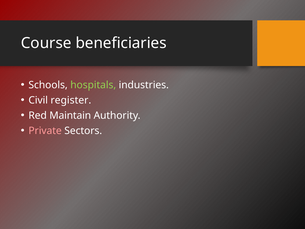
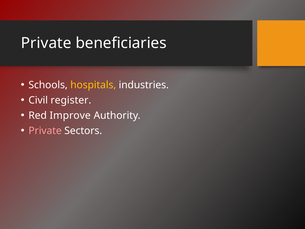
Course: Course -> Private (46, 43)
hospitals colour: light green -> yellow (93, 85)
Maintain: Maintain -> Improve (70, 115)
